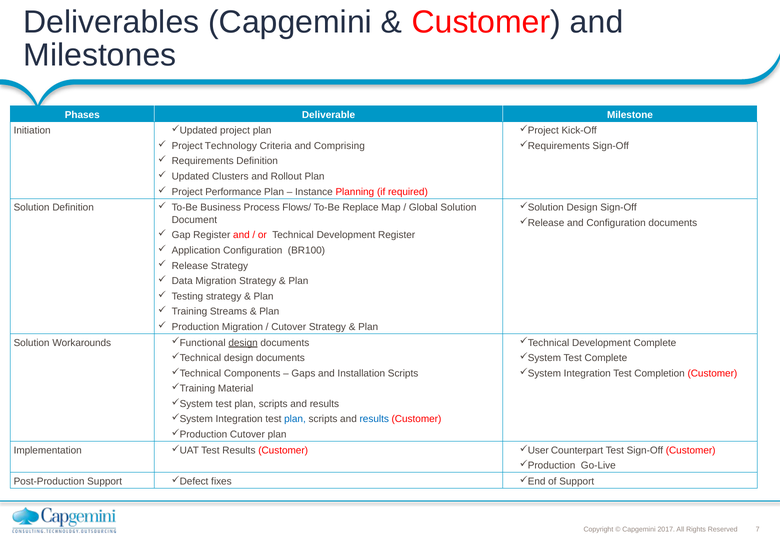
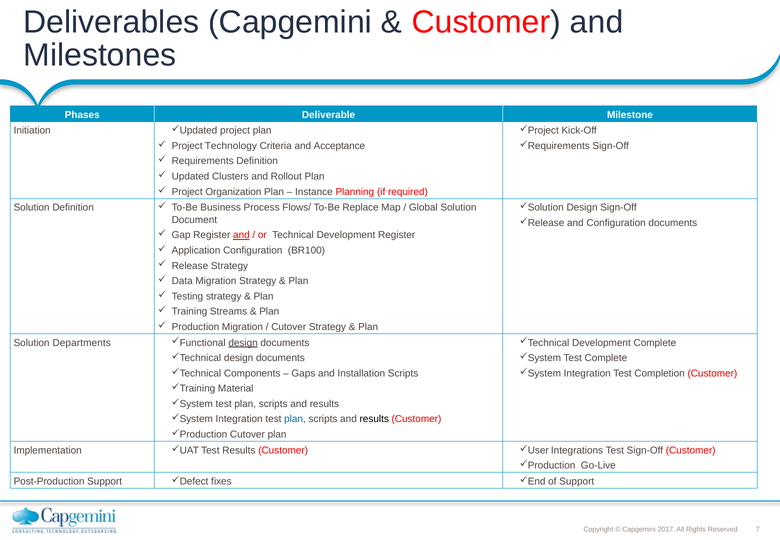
Comprising: Comprising -> Acceptance (339, 146)
Performance: Performance -> Organization (233, 192)
and underline: none -> present (241, 235)
Workarounds: Workarounds -> Departments (82, 343)
results colour: blue -> black (374, 419)
Counterpart: Counterpart -> Integrations (577, 450)
